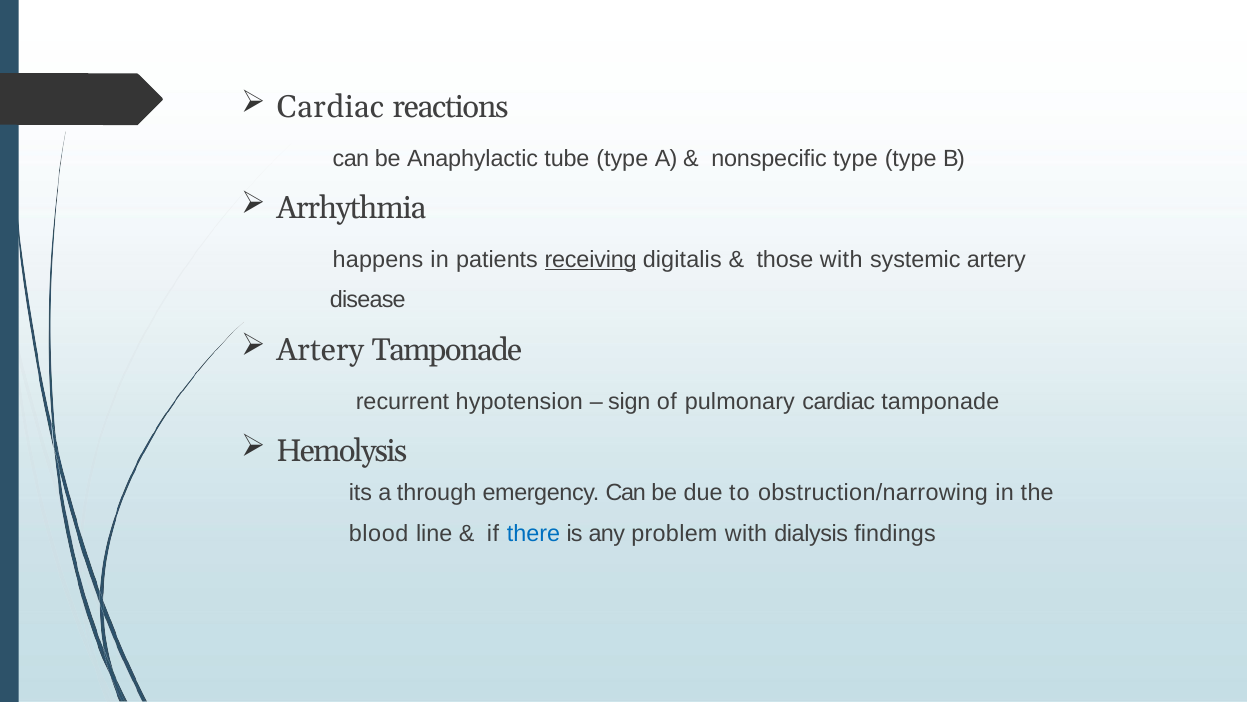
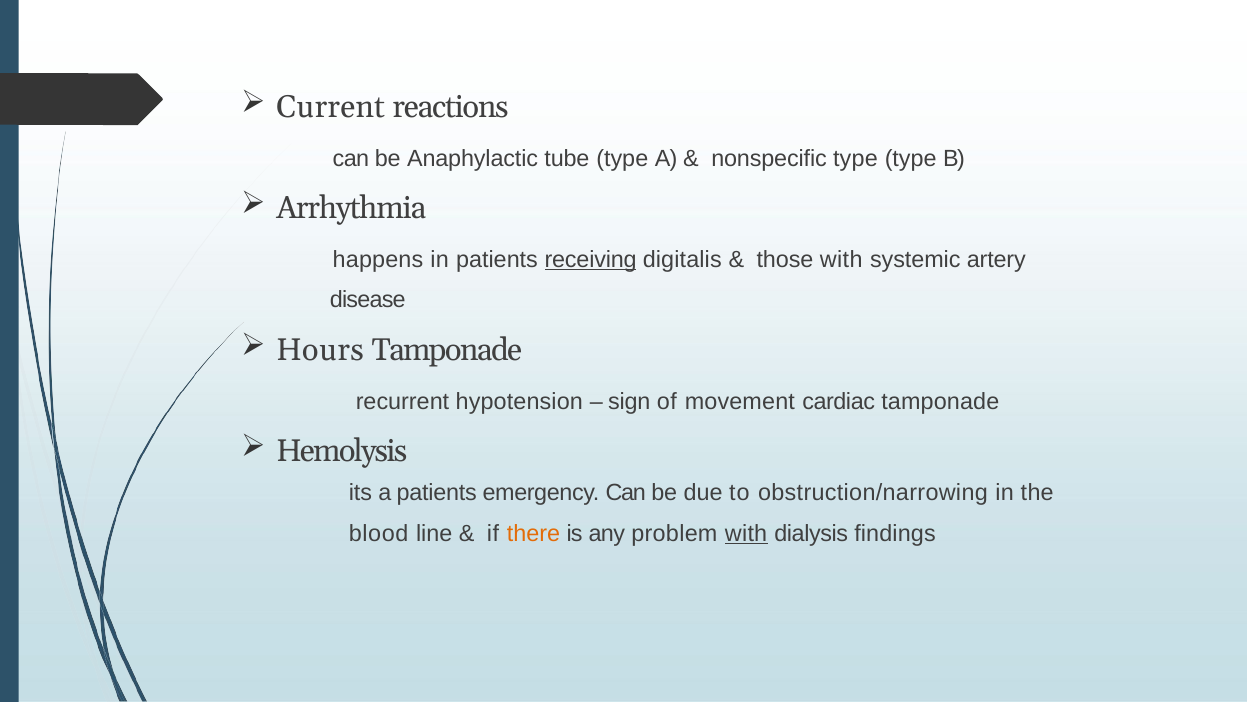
Cardiac: Cardiac -> Current (331, 107)
Artery: Artery -> Hours (320, 350)
pulmonary: pulmonary -> movement (740, 401)
a through: through -> patients (437, 492)
there colour: blue -> orange (533, 533)
with underline: none -> present (746, 533)
